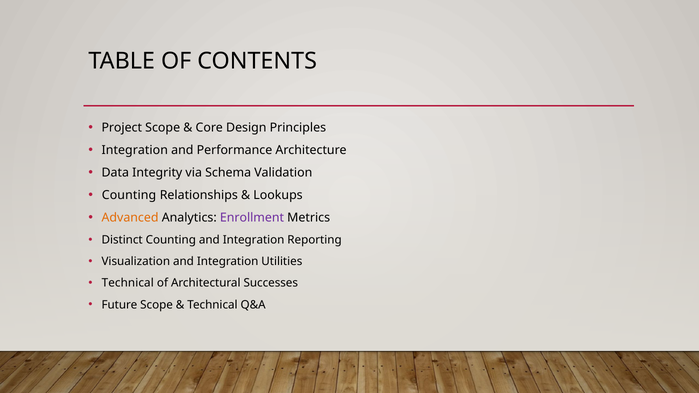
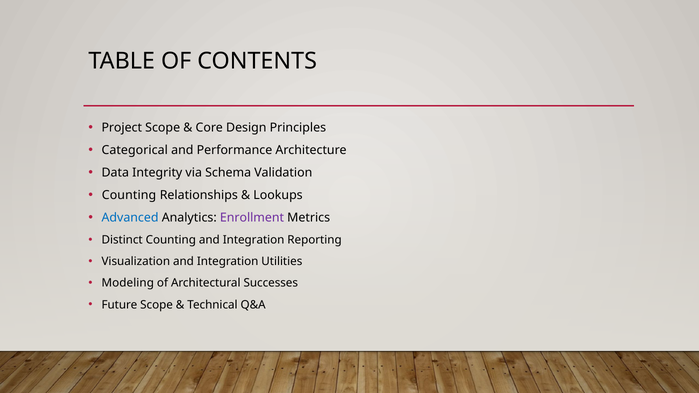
Integration: Integration -> Categorical (135, 150)
Advanced colour: orange -> blue (130, 218)
Technical: Technical -> Modeling (128, 283)
